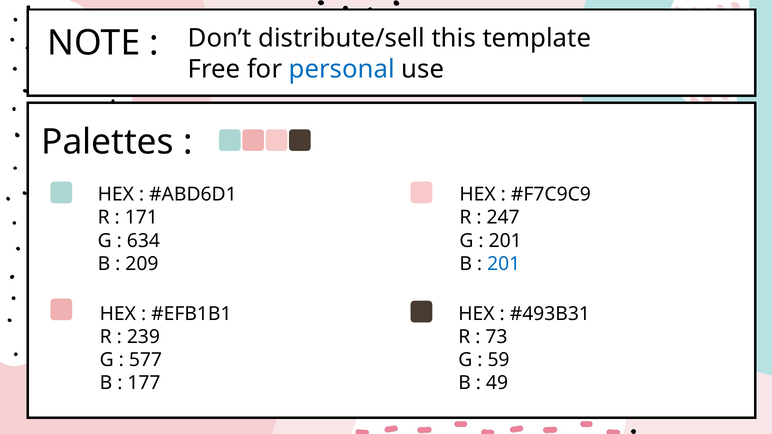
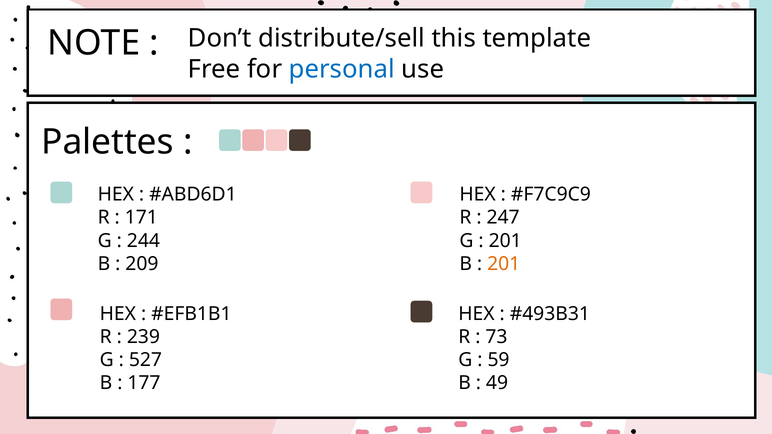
634: 634 -> 244 (143, 241)
201 colour: blue -> orange (504, 264)
577: 577 -> 527 (145, 360)
